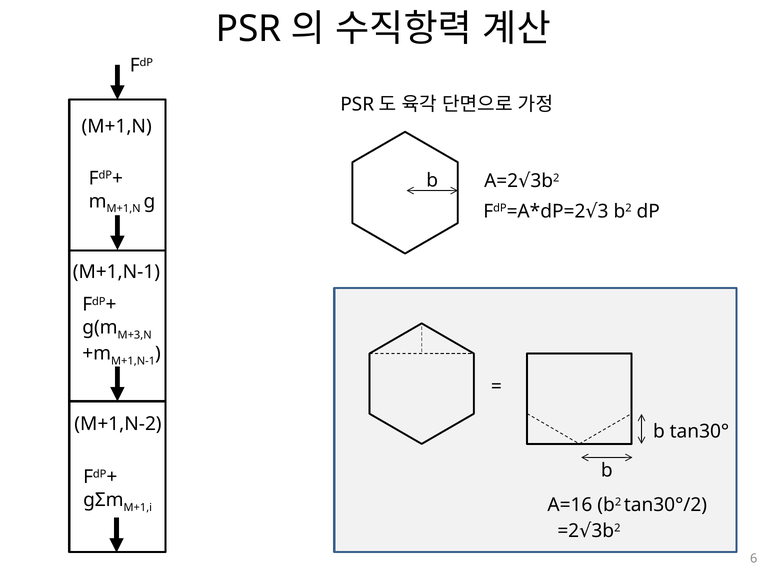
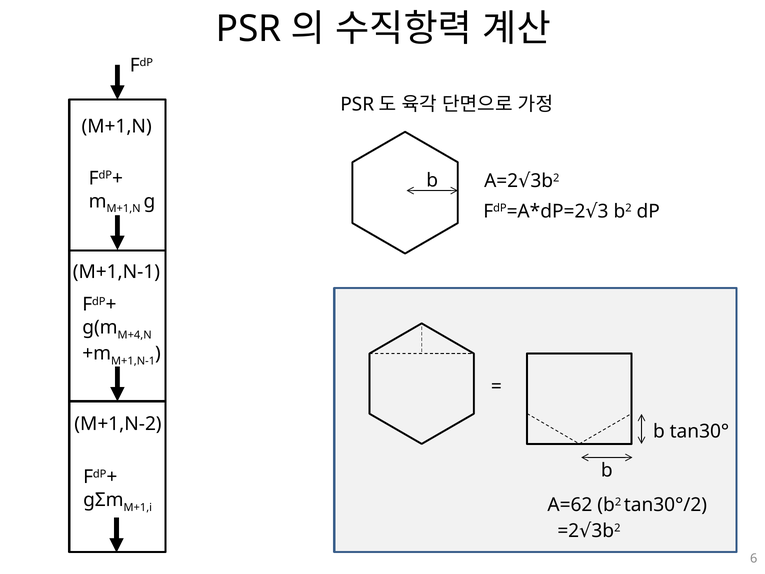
M+3,N: M+3,N -> M+4,N (135, 335)
A=16: A=16 -> A=62 (570, 505)
